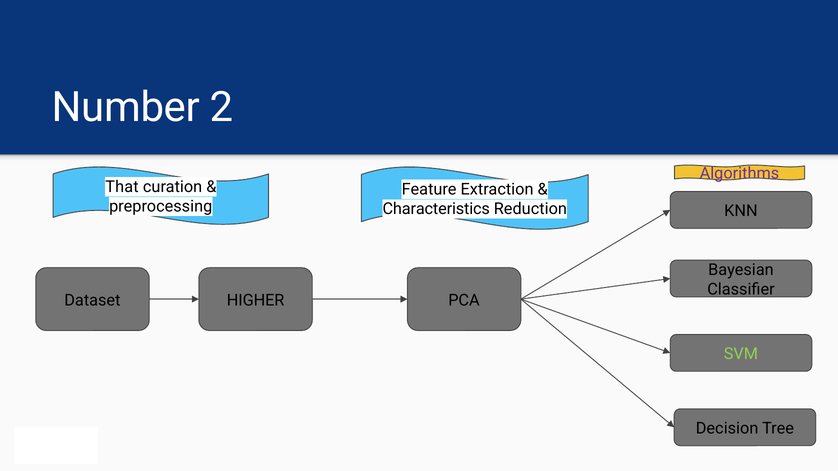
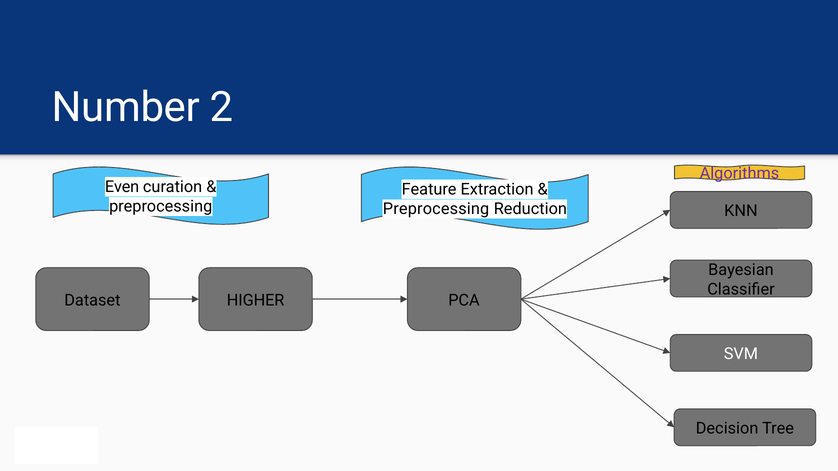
That: That -> Even (122, 187)
Characteristics: Characteristics -> Preprocessing (436, 209)
SVM colour: light green -> white (741, 354)
